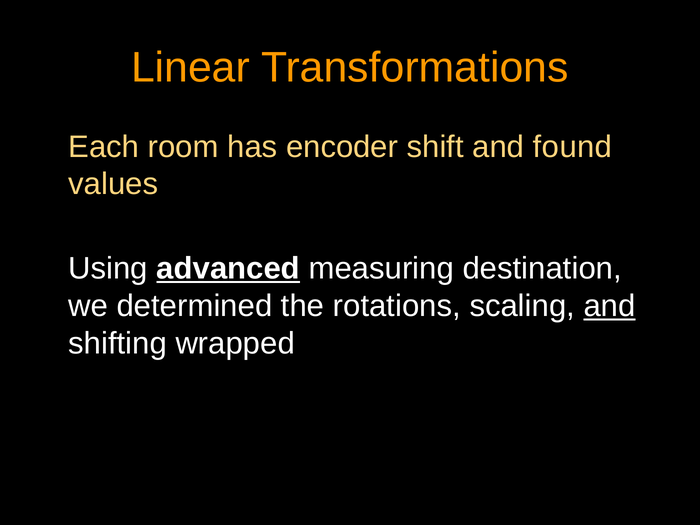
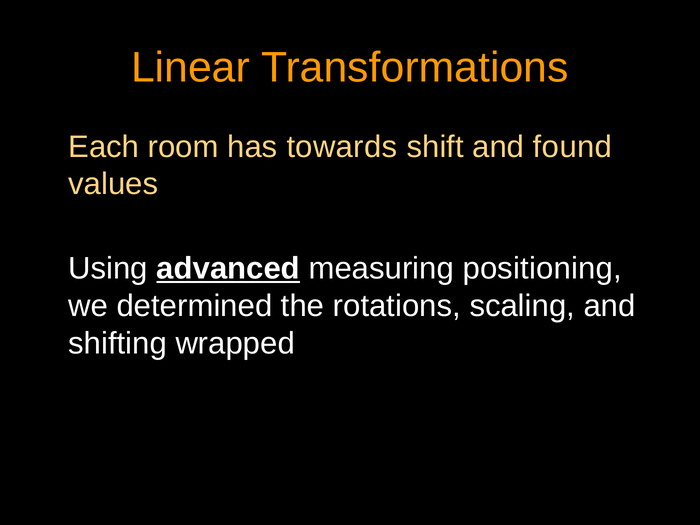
encoder: encoder -> towards (342, 147)
destination: destination -> positioning (542, 269)
and underline: present -> none (610, 306)
